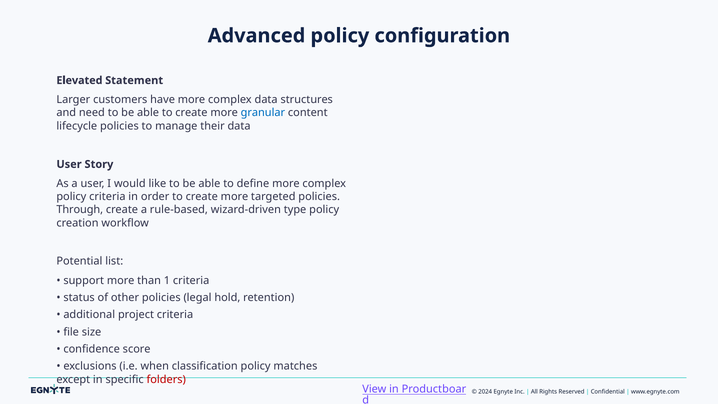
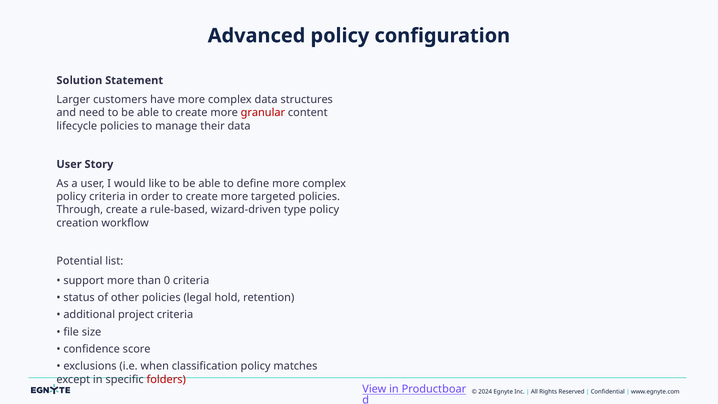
Elevated: Elevated -> Solution (79, 80)
granular colour: blue -> red (263, 113)
1: 1 -> 0 (167, 280)
